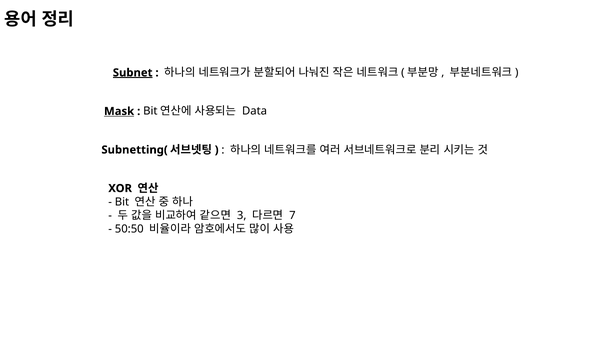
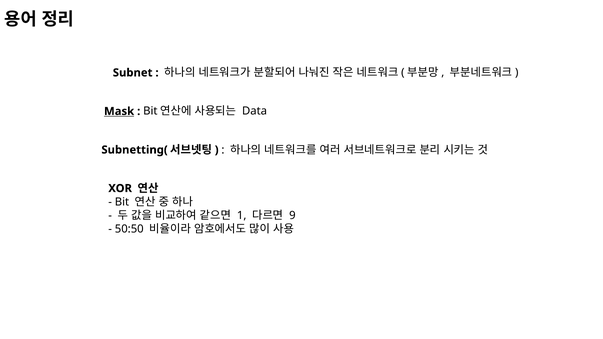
Subnet underline: present -> none (133, 73)
3: 3 -> 1 (242, 216)
7: 7 -> 9 (292, 216)
